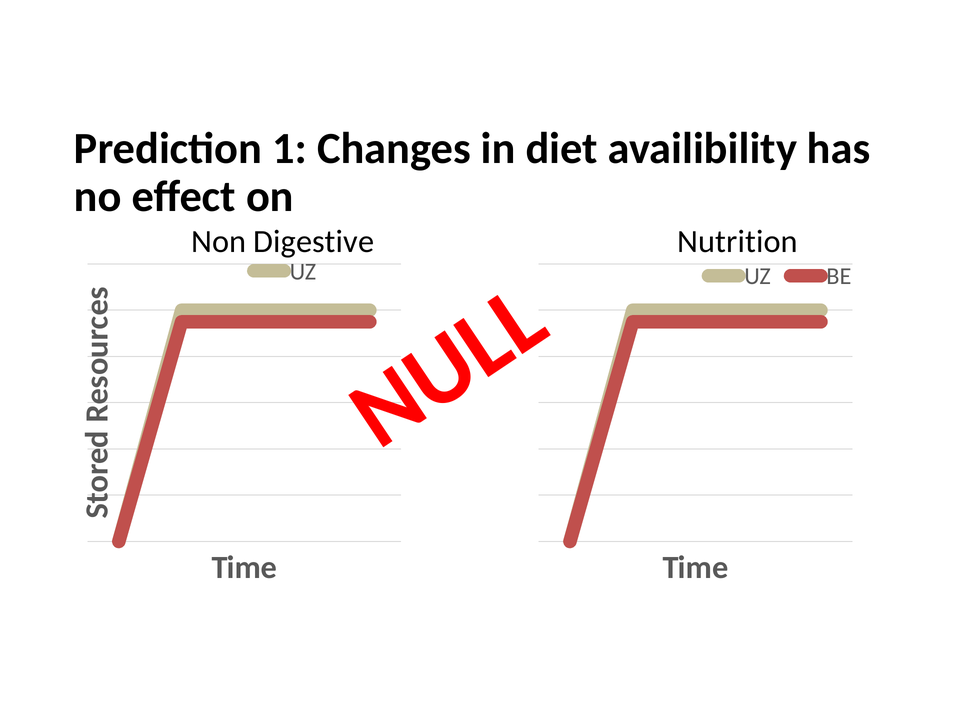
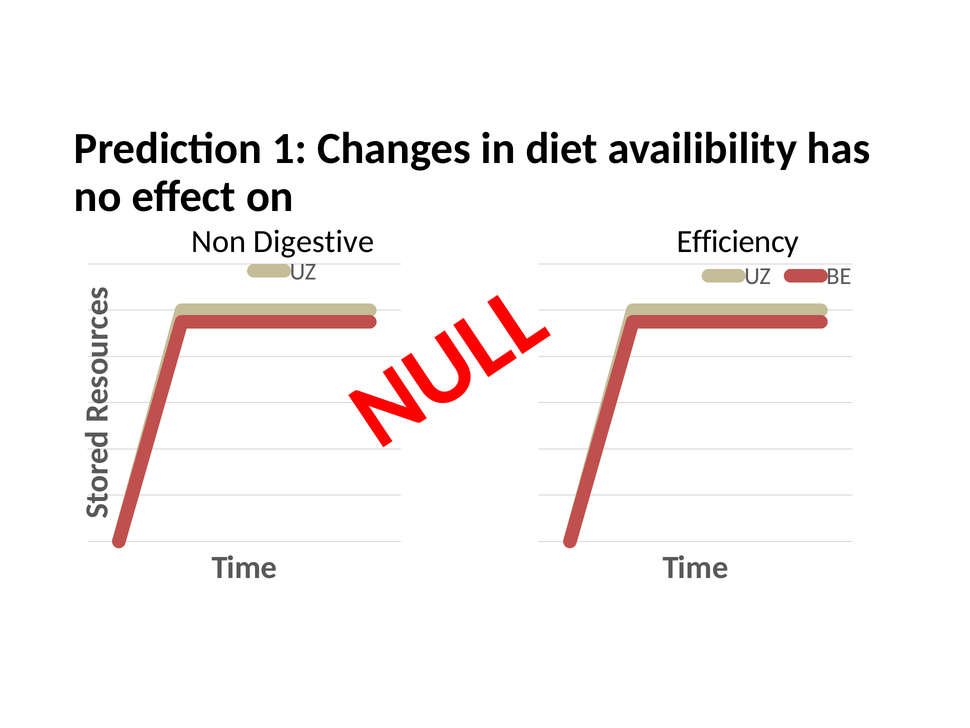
Nutrition: Nutrition -> Efficiency (738, 241)
